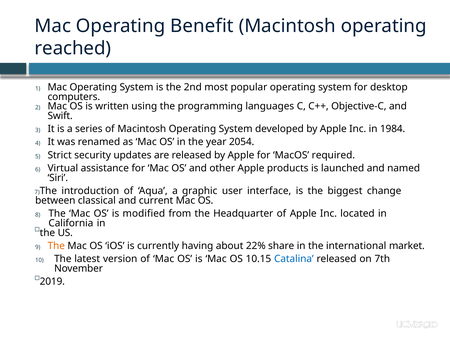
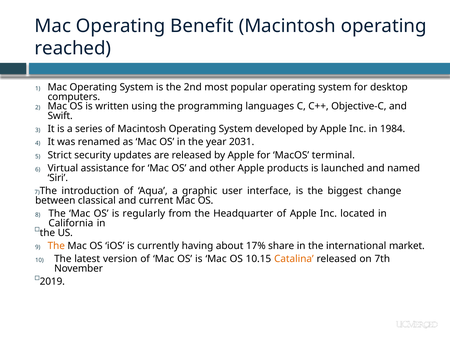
2054: 2054 -> 2031 (242, 142)
required: required -> terminal (333, 155)
modified: modified -> regularly (144, 214)
22%: 22% -> 17% (256, 246)
Catalina colour: blue -> orange (294, 259)
